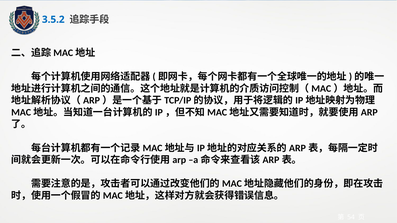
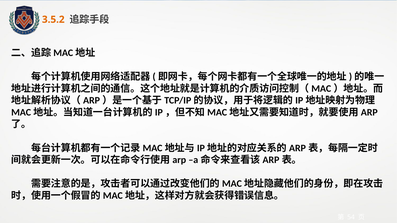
3.5.2 colour: blue -> orange (53, 20)
